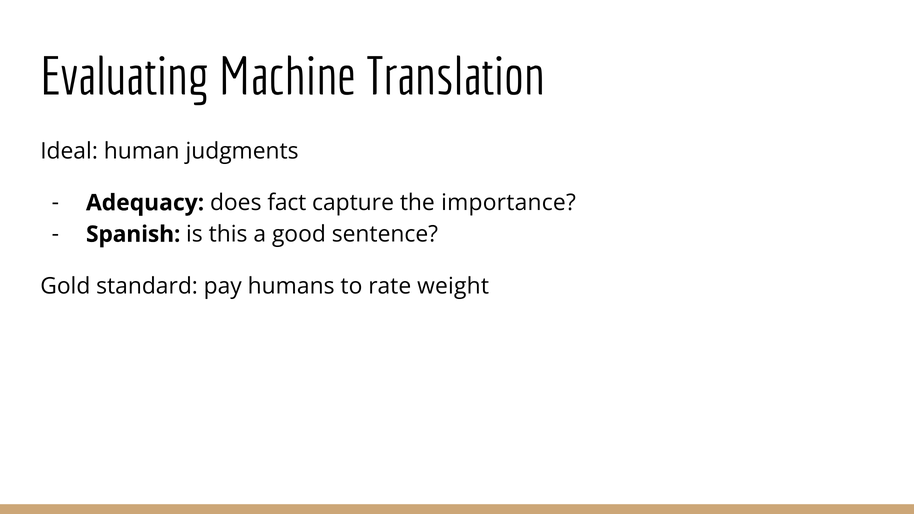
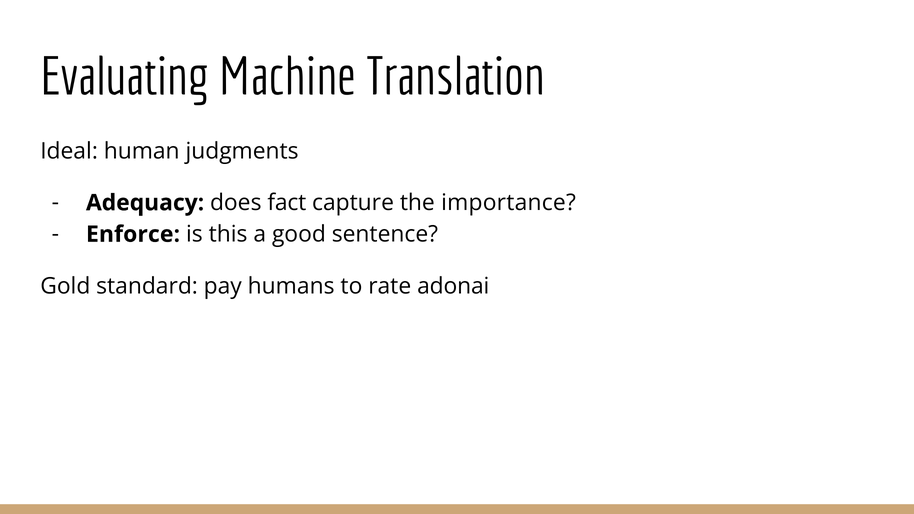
Spanish: Spanish -> Enforce (133, 234)
weight: weight -> adonai (453, 286)
